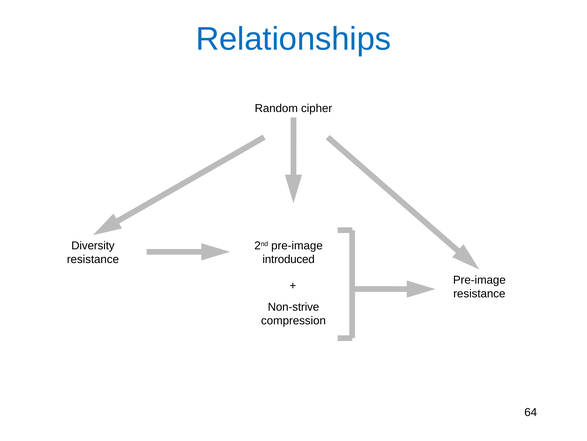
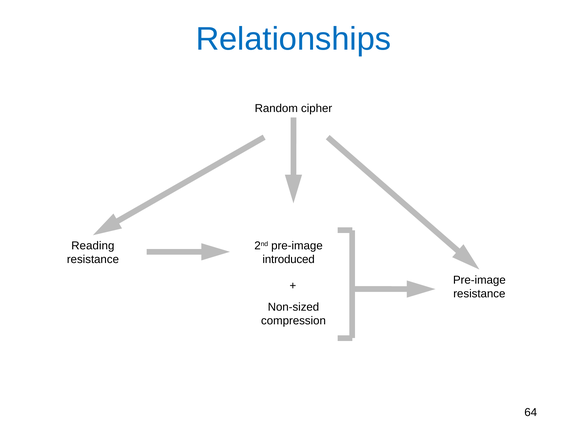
Diversity: Diversity -> Reading (93, 245)
Non-strive: Non-strive -> Non-sized (293, 307)
